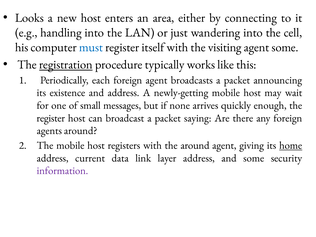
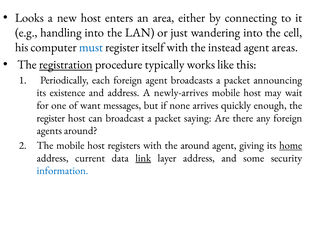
visiting: visiting -> instead (225, 47)
agent some: some -> areas (285, 47)
newly-getting: newly-getting -> newly-arrives (181, 93)
small: small -> want (90, 105)
link underline: none -> present (143, 158)
information colour: purple -> blue (62, 171)
